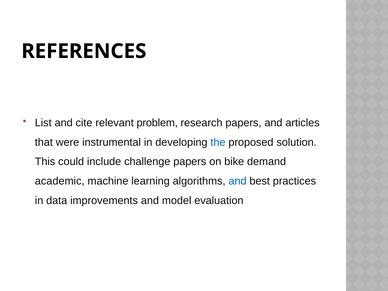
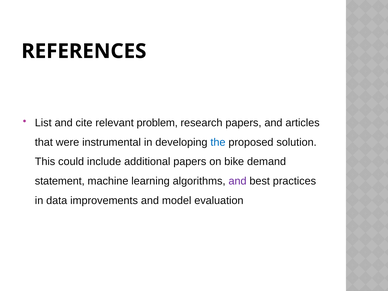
challenge: challenge -> additional (147, 162)
academic: academic -> statement (60, 181)
and colour: blue -> purple (238, 181)
